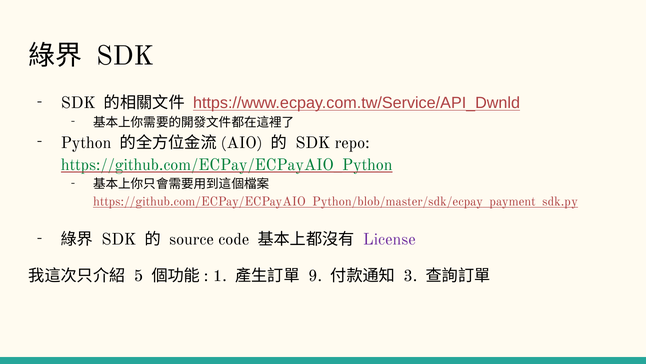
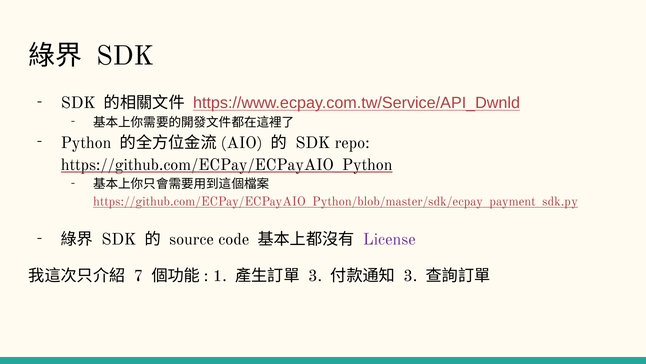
https://github.com/ECPay/ECPayAIO_Python colour: green -> black (227, 165)
5: 5 -> 7 (138, 276)
9: 9 -> 3 (315, 276)
